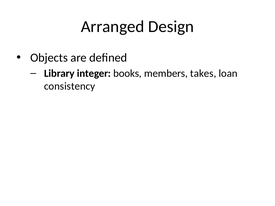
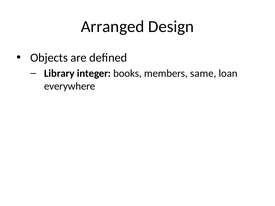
takes: takes -> same (203, 73)
consistency: consistency -> everywhere (70, 86)
